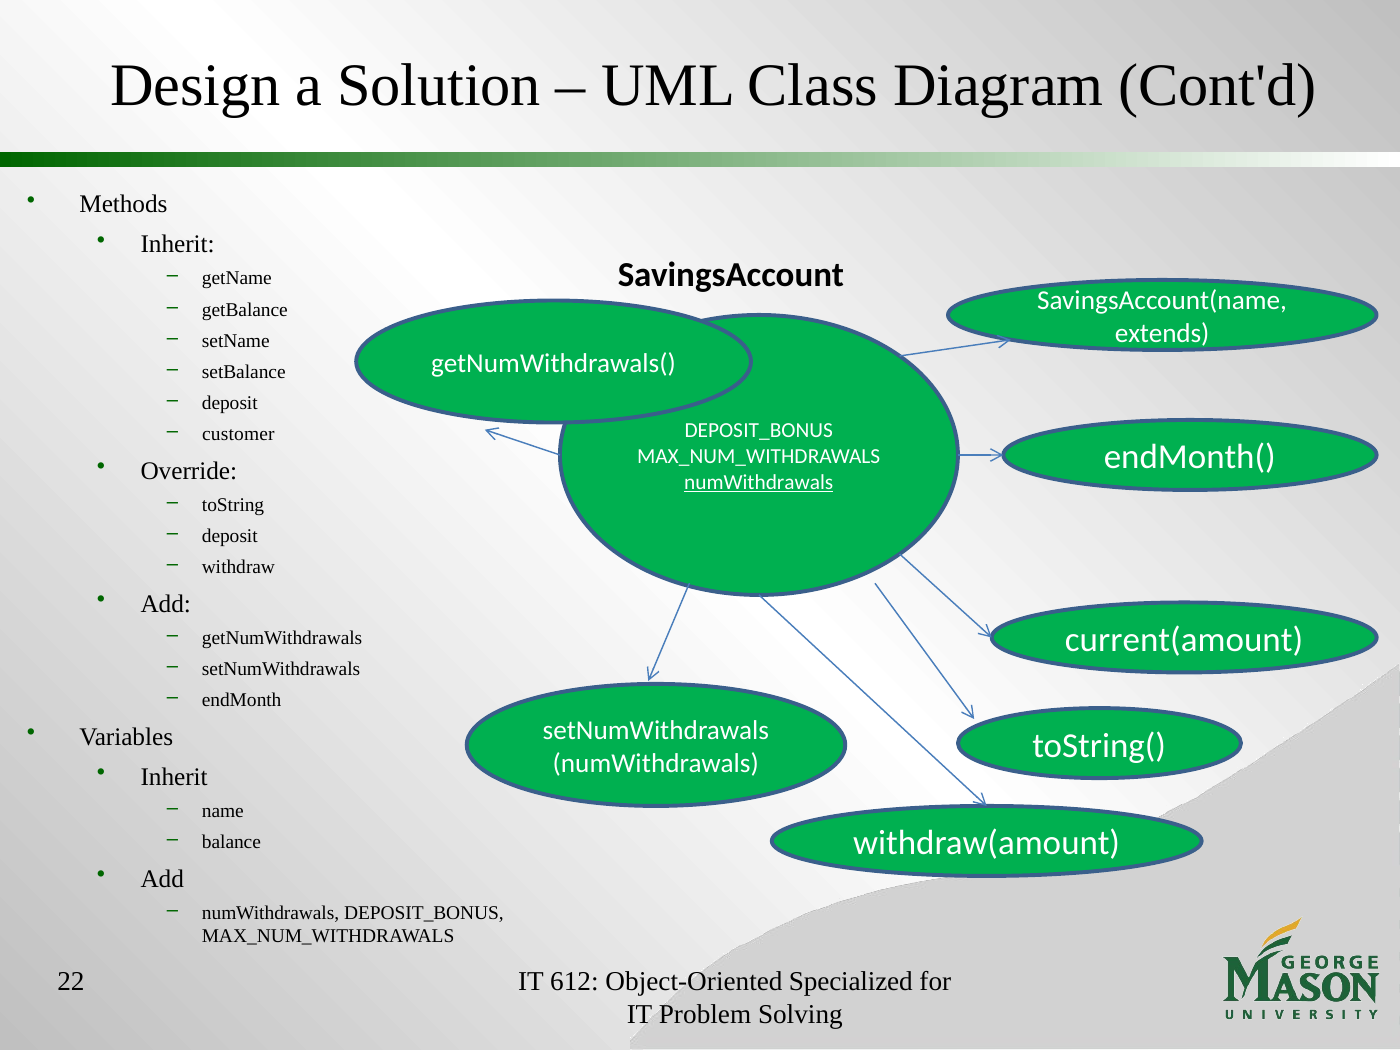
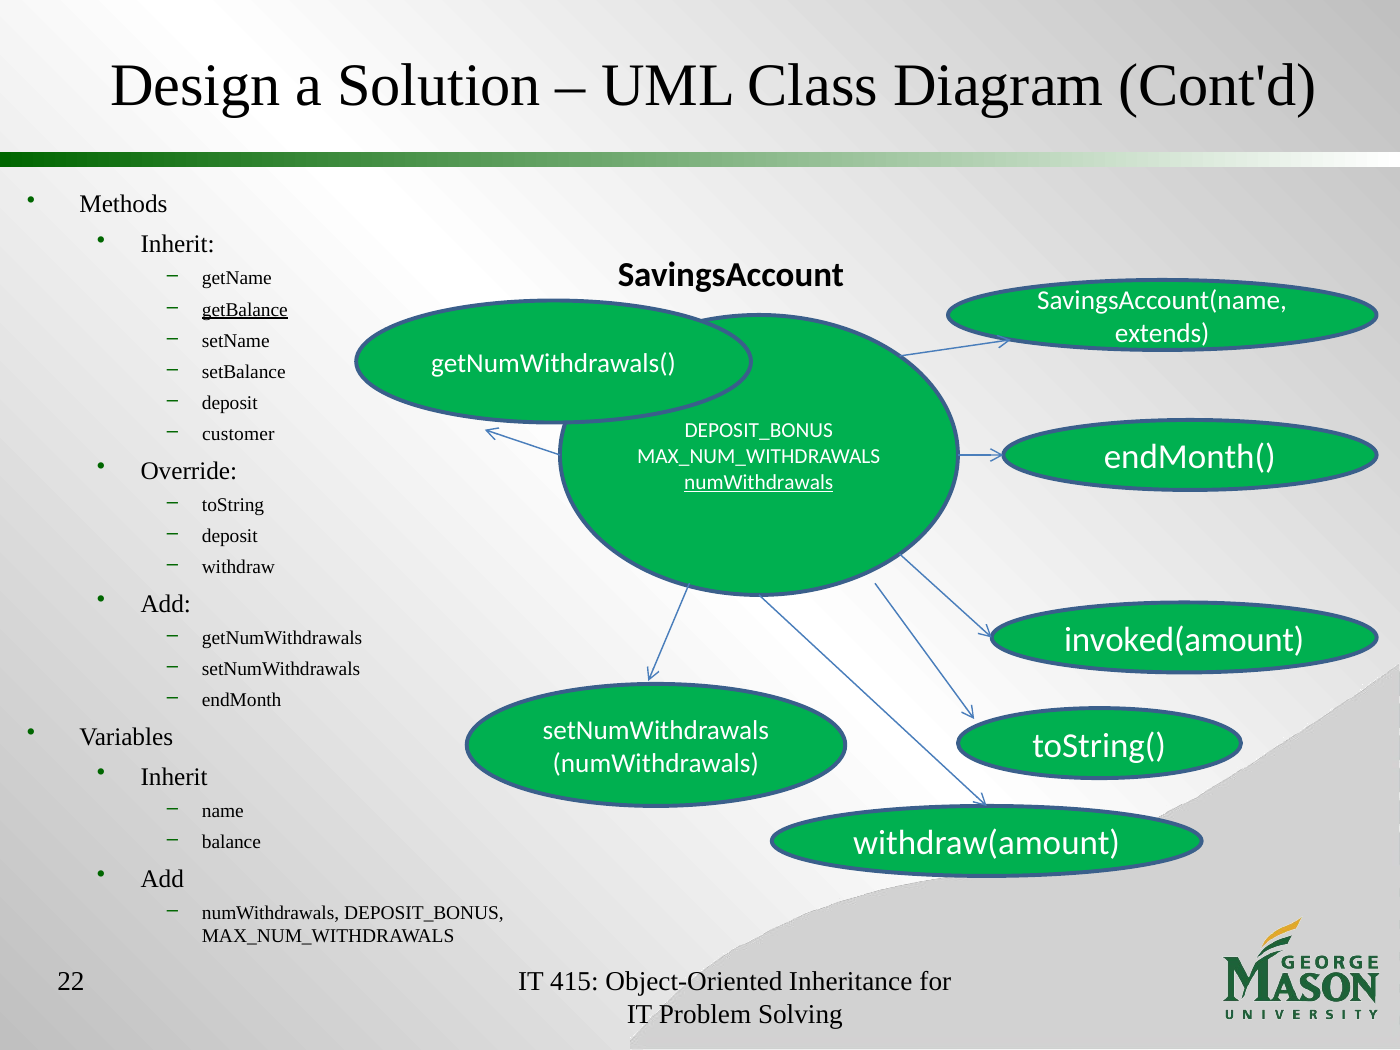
getBalance underline: none -> present (245, 310)
current(amount: current(amount -> invoked(amount (1184, 640)
612: 612 -> 415 (574, 982)
Specialized: Specialized -> Inheritance (851, 982)
